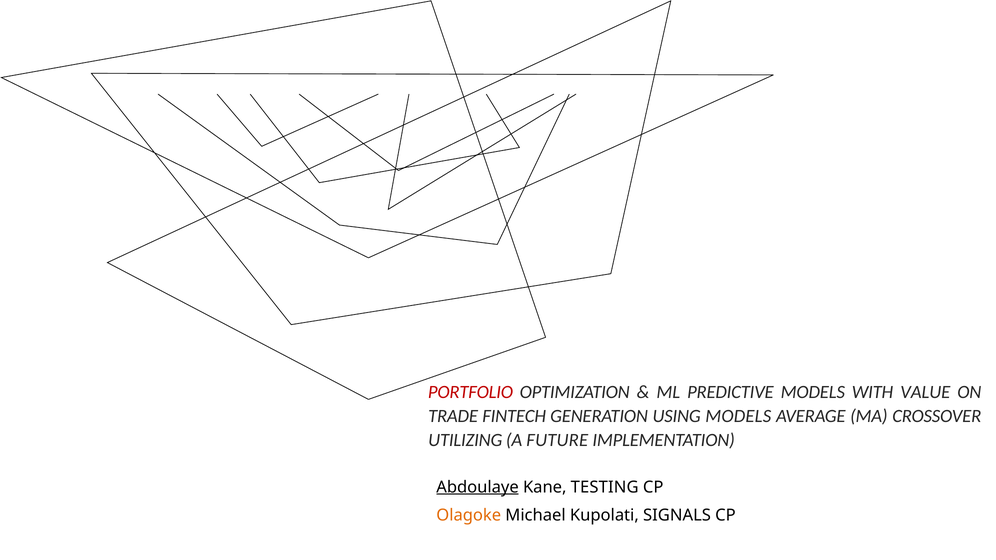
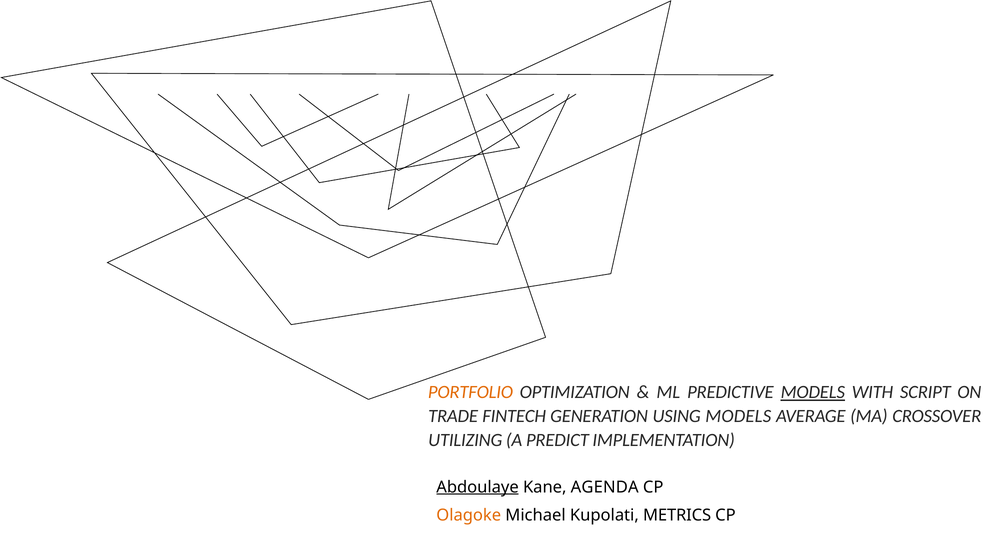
PORTFOLIO colour: red -> orange (471, 392)
MODELS underline: none -> present (813, 392)
VALUE: VALUE -> SCRIPT (925, 392)
FUTURE: FUTURE -> PREDICT (557, 440)
TESTING: TESTING -> AGENDA (605, 487)
SIGNALS: SIGNALS -> METRICS (677, 516)
